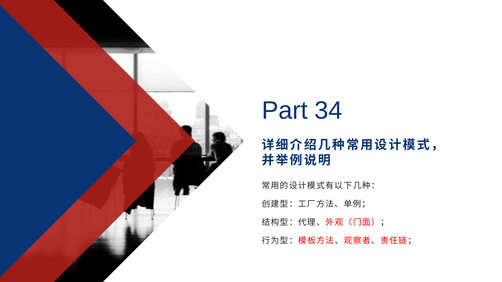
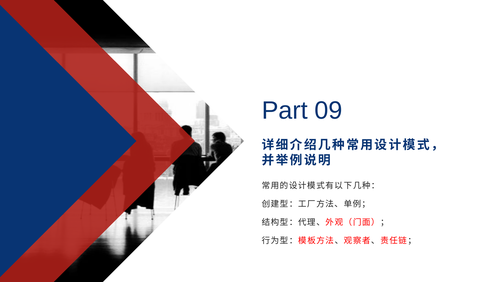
34: 34 -> 09 (329, 111)
